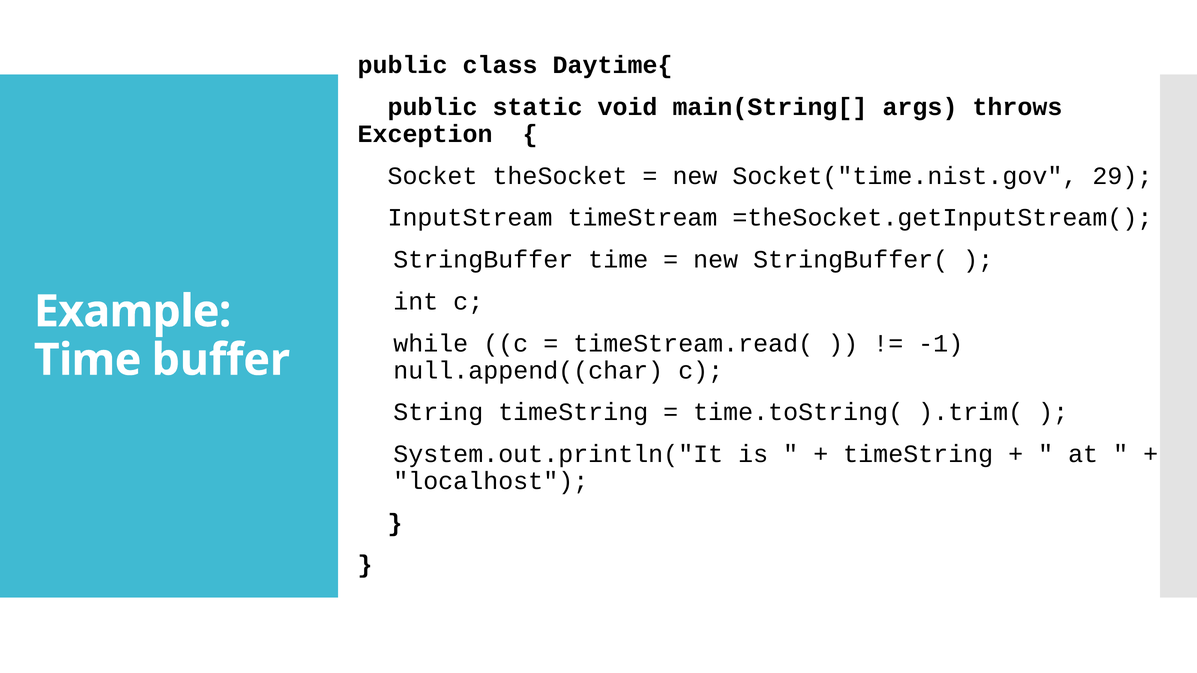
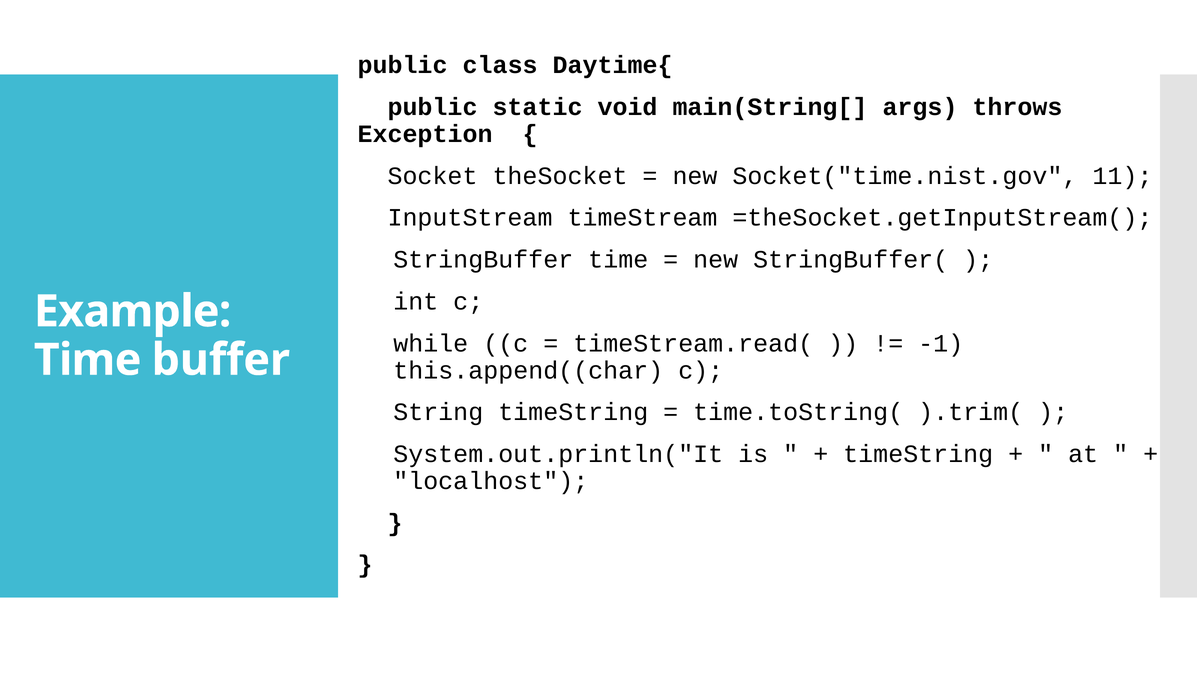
29: 29 -> 11 (1122, 176)
null.append((char: null.append((char -> this.append((char (528, 370)
